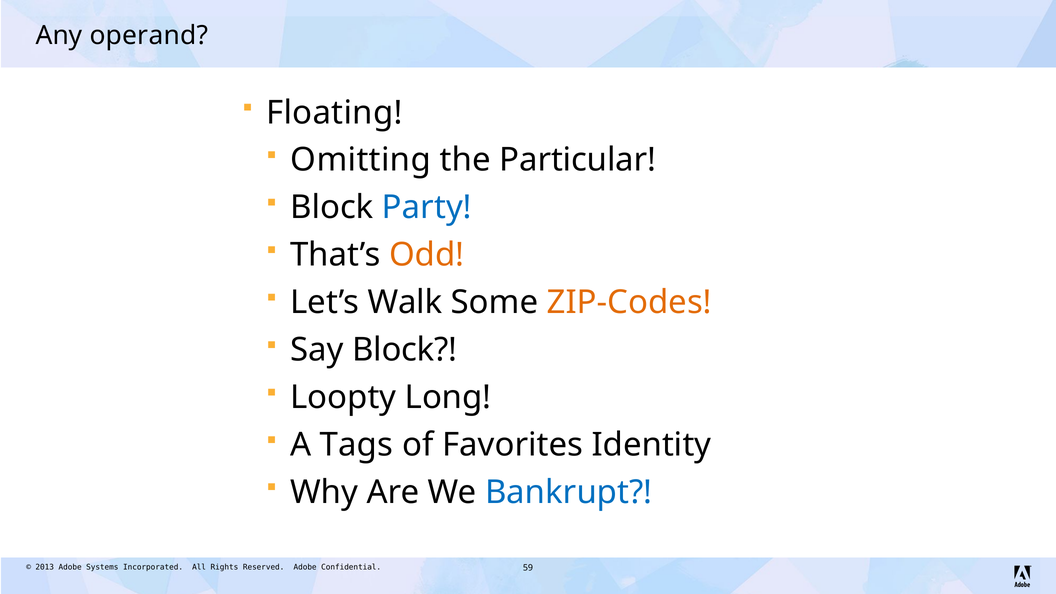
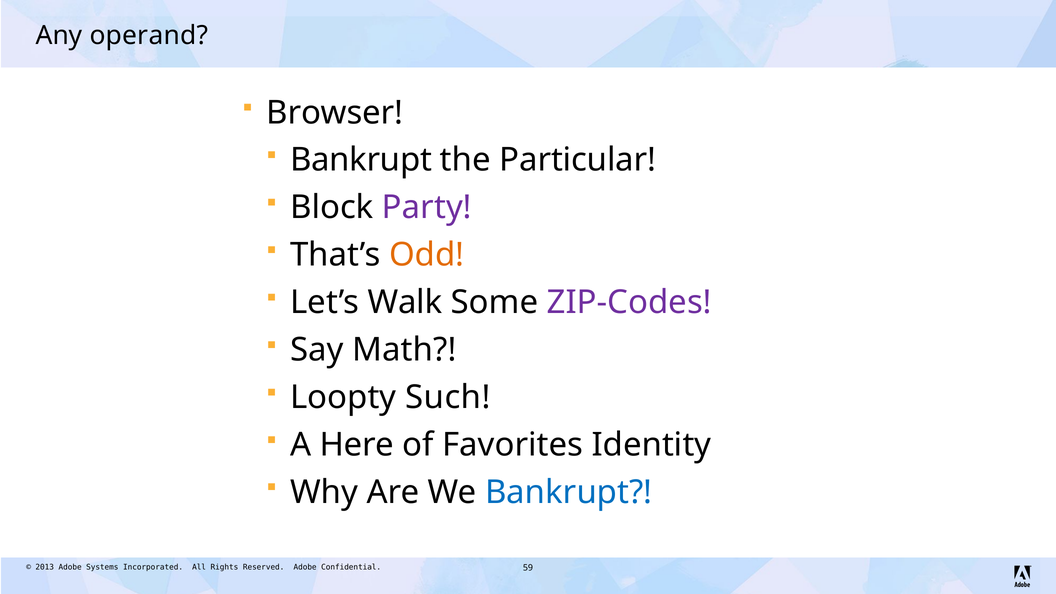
Floating: Floating -> Browser (335, 113)
Omitting: Omitting -> Bankrupt (361, 160)
Party colour: blue -> purple (427, 208)
ZIP-Codes colour: orange -> purple (629, 303)
Say Block: Block -> Math (404, 350)
Long: Long -> Such (448, 397)
Tags: Tags -> Here (357, 445)
